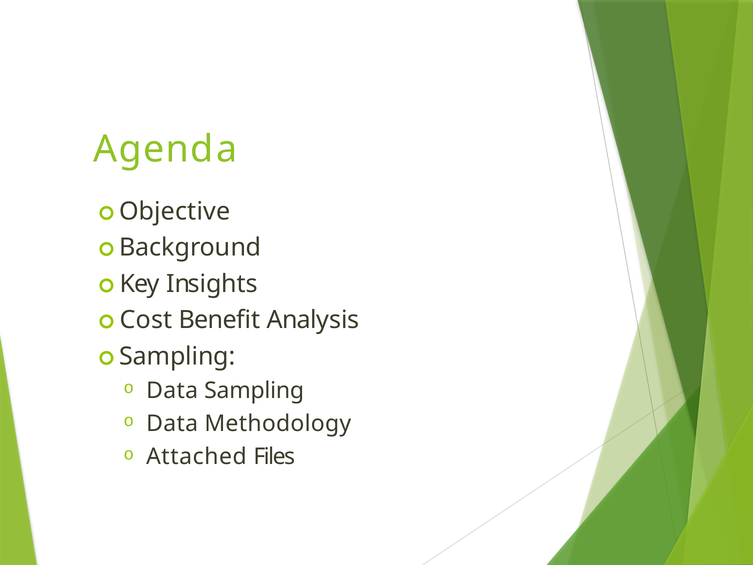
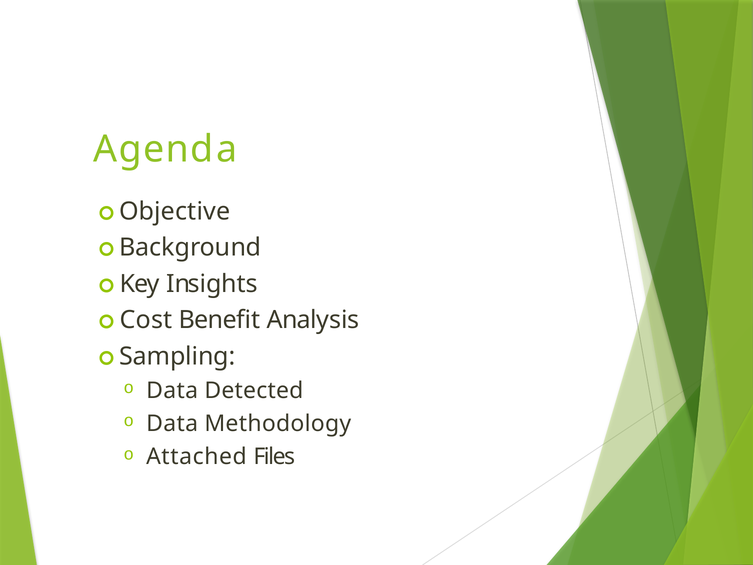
Data Sampling: Sampling -> Detected (254, 390)
